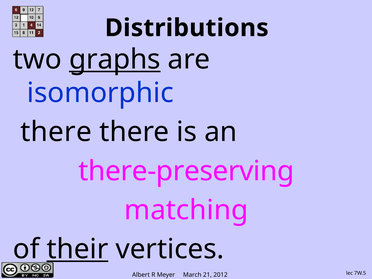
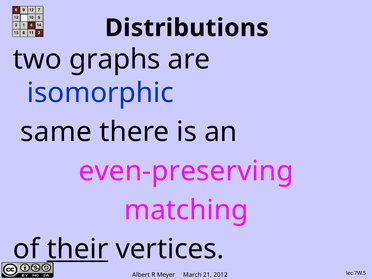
graphs underline: present -> none (115, 59)
there: there -> same (56, 132)
there-preserving: there-preserving -> even-preserving (186, 171)
